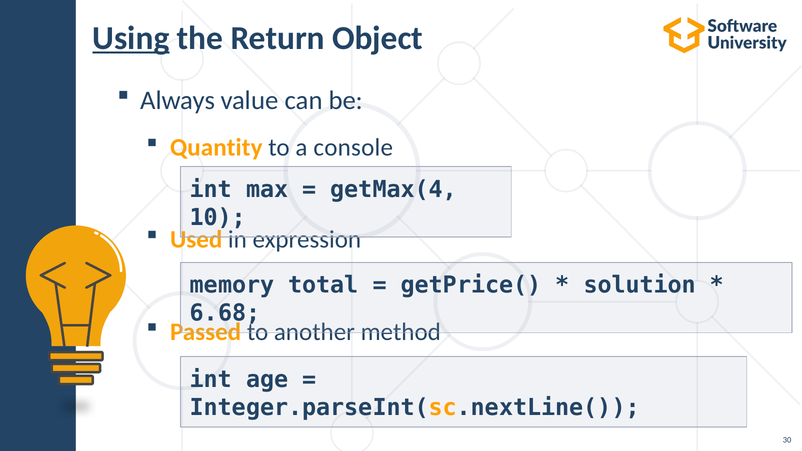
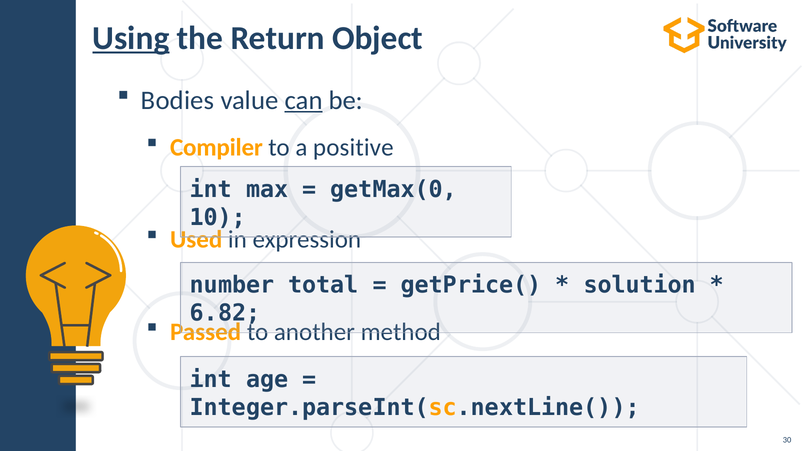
Always: Always -> Bodies (178, 100)
can underline: none -> present (304, 100)
Quantity: Quantity -> Compiler (216, 147)
console: console -> positive (353, 147)
getMax(4: getMax(4 -> getMax(0 (394, 189)
memory: memory -> number (232, 285)
6.68: 6.68 -> 6.82 (225, 313)
